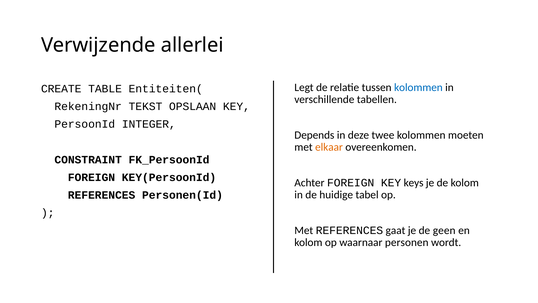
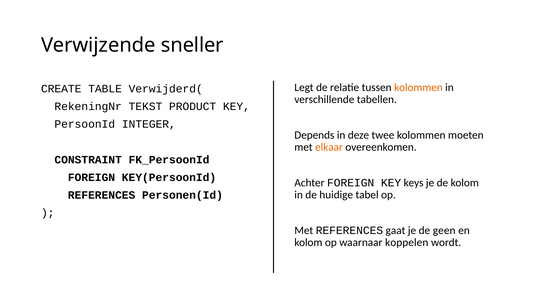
allerlei: allerlei -> sneller (192, 45)
kolommen colour: blue -> orange (418, 87)
Entiteiten(: Entiteiten( -> Verwijderd( (166, 89)
OPSLAAN: OPSLAAN -> PRODUCT (193, 106)
personen: personen -> koppelen (407, 242)
